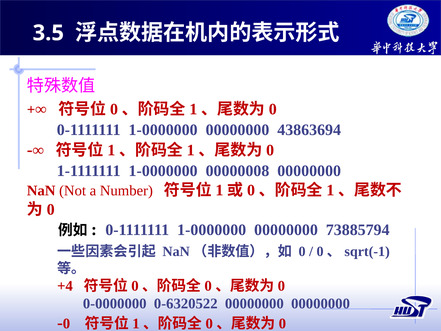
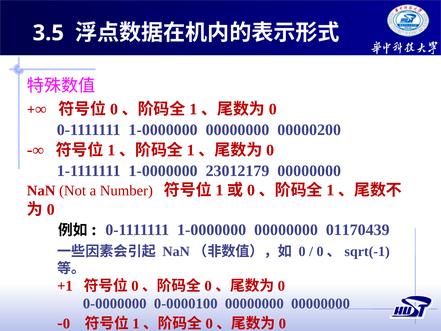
43863694: 43863694 -> 00000200 (309, 130)
00000008: 00000008 -> 23012179 (237, 171)
73885794: 73885794 -> 01170439 (358, 230)
+4: +4 -> +1 (65, 286)
0-6320522: 0-6320522 -> 0-0000100 (186, 303)
